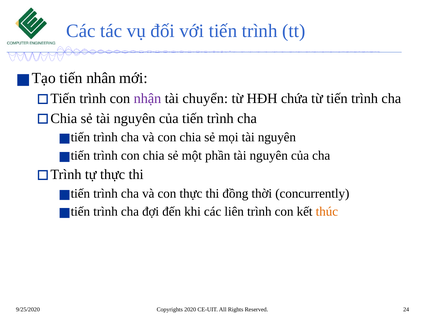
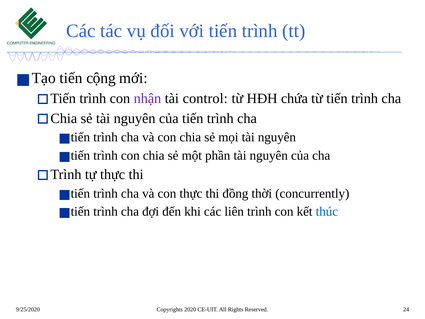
nhân: nhân -> cộng (101, 78)
chuyển: chuyển -> control (205, 99)
thúc colour: orange -> blue (327, 211)
